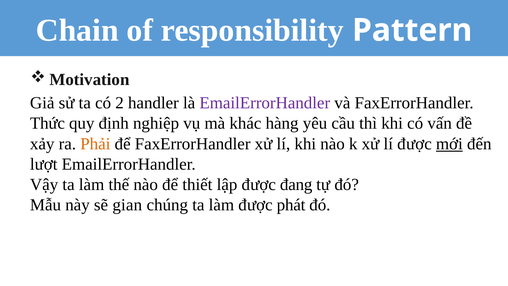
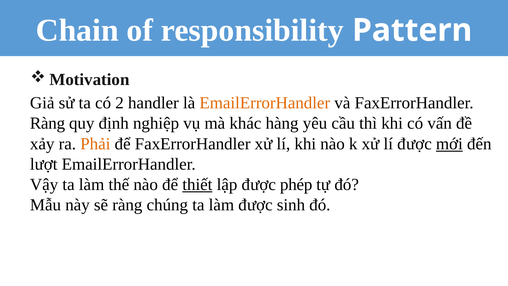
EmailErrorHandler colour: purple -> orange (265, 103)
Thức: Thức -> Ràng (47, 123)
thiết underline: none -> present (197, 184)
đang: đang -> phép (296, 184)
sẽ gian: gian -> ràng (127, 205)
phát: phát -> sinh (291, 205)
